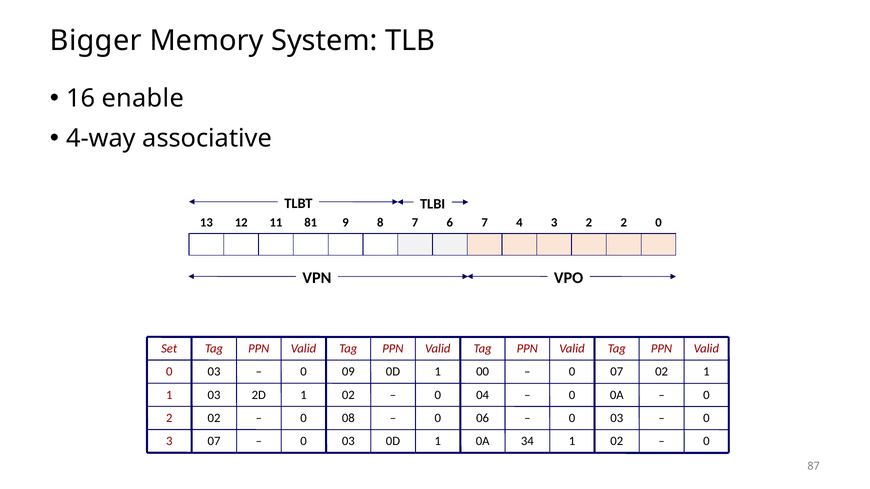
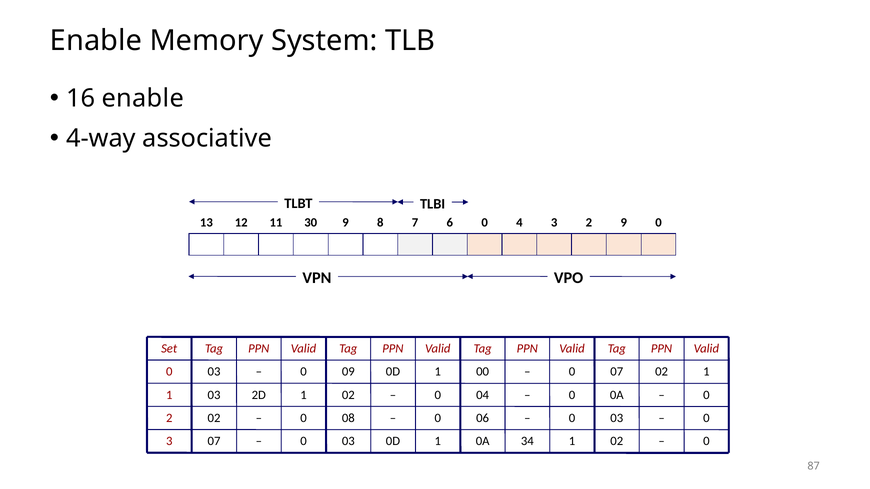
Bigger: Bigger -> Enable (96, 41)
81: 81 -> 30 (311, 223)
6 7: 7 -> 0 (485, 223)
2 2: 2 -> 9 (624, 223)
